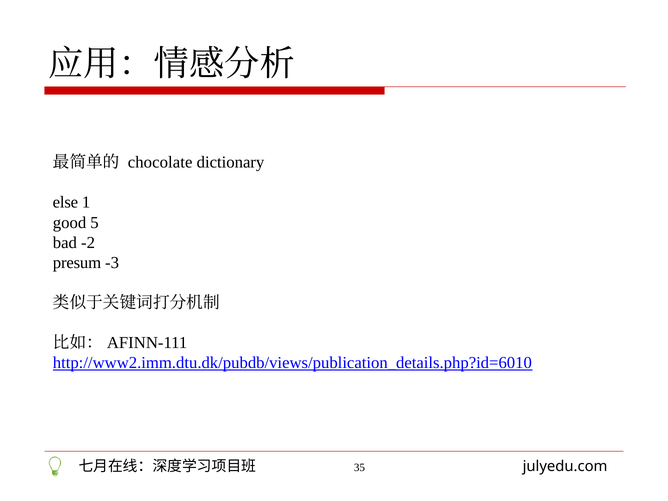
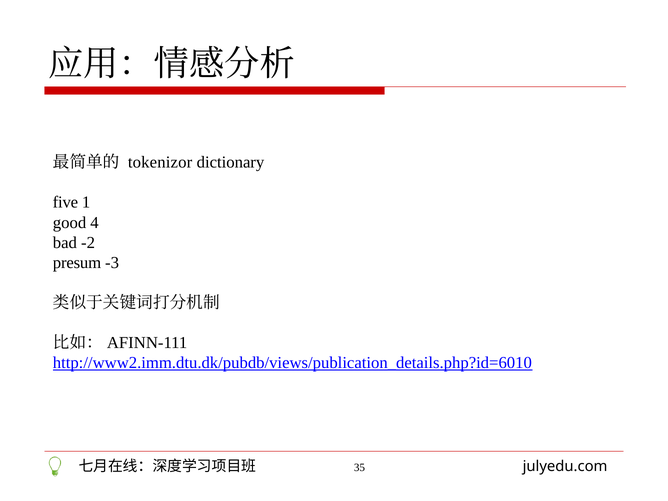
chocolate: chocolate -> tokenizor (160, 162)
else: else -> five (65, 202)
5: 5 -> 4 (95, 223)
